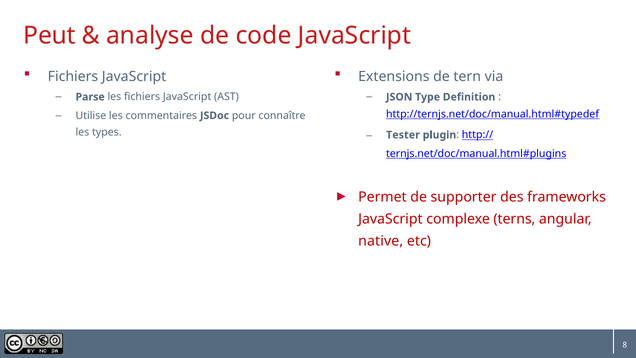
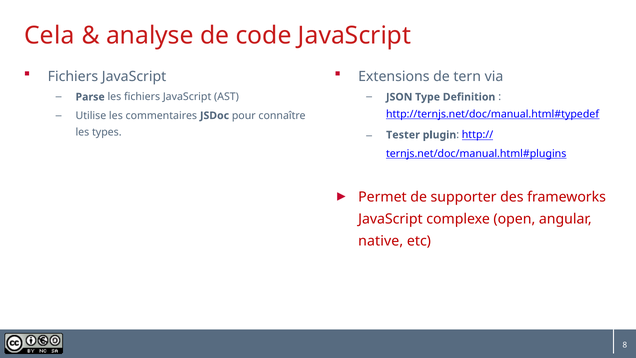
Peut: Peut -> Cela (49, 36)
terns: terns -> open (514, 219)
